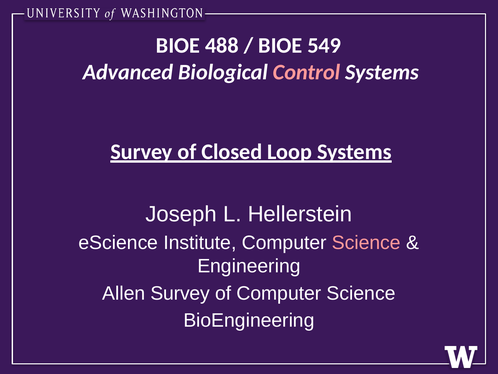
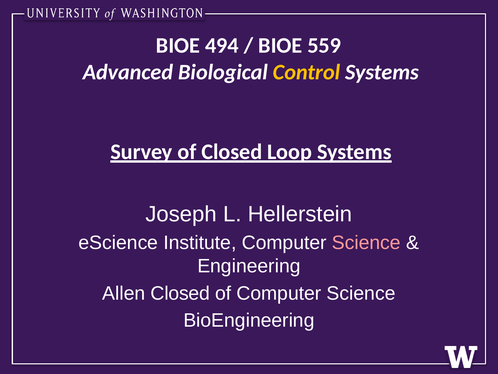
488: 488 -> 494 (222, 45)
549: 549 -> 559 (324, 45)
Control colour: pink -> yellow (307, 72)
Allen Survey: Survey -> Closed (180, 293)
